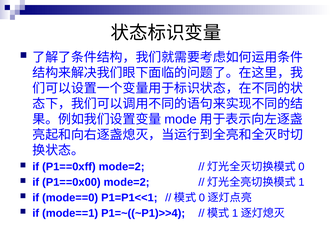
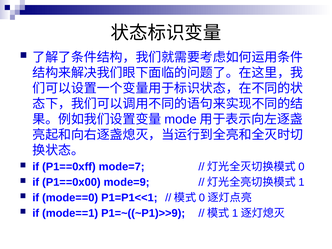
P1==0xff mode=2: mode=2 -> mode=7 (122, 167)
P1==0x00 mode=2: mode=2 -> mode=9 (127, 182)
P1=~((~P1)>>4: P1=~((~P1)>>4 -> P1=~((~P1)>>9 (143, 213)
